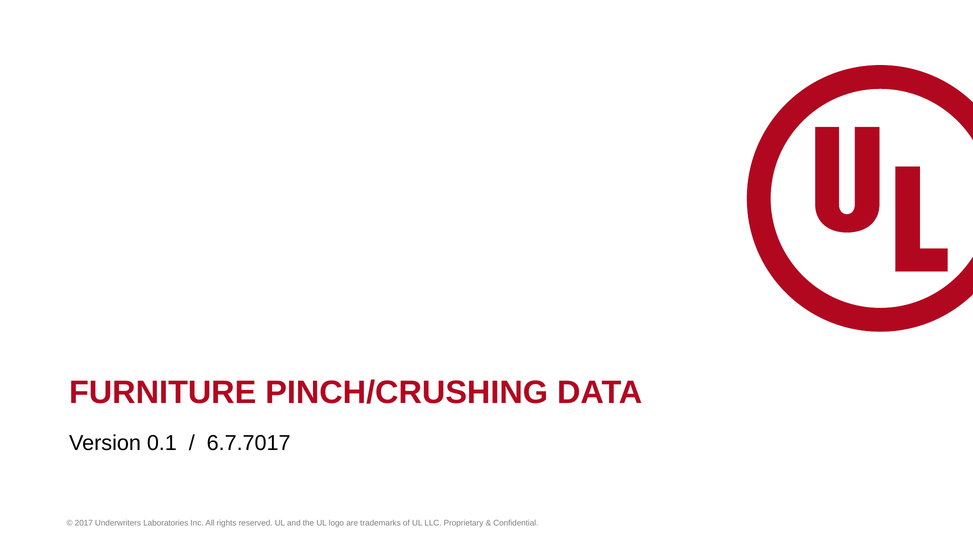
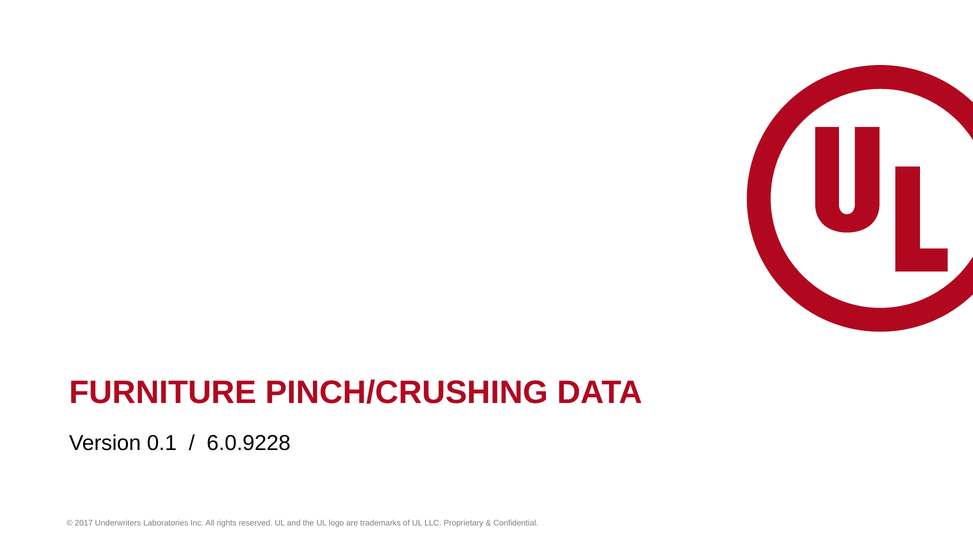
6.7.7017: 6.7.7017 -> 6.0.9228 (249, 443)
